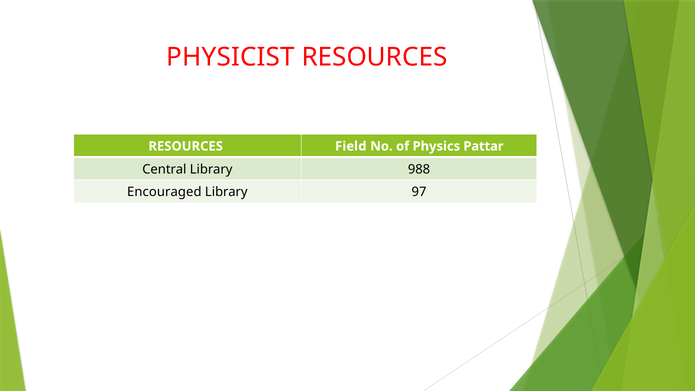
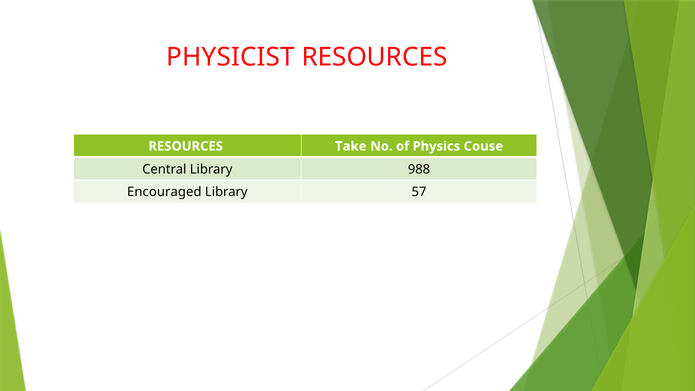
Field: Field -> Take (351, 146)
Pattar: Pattar -> Couse (483, 146)
97: 97 -> 57 (419, 192)
